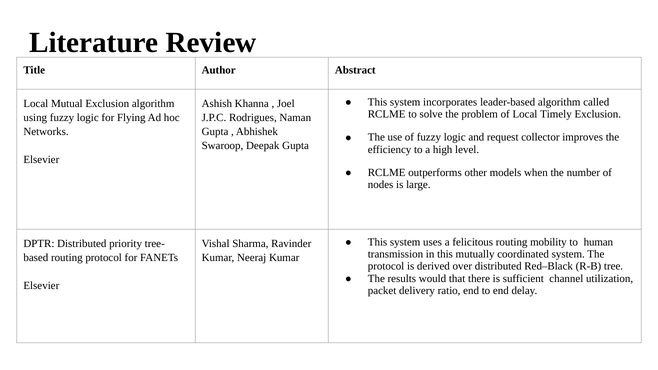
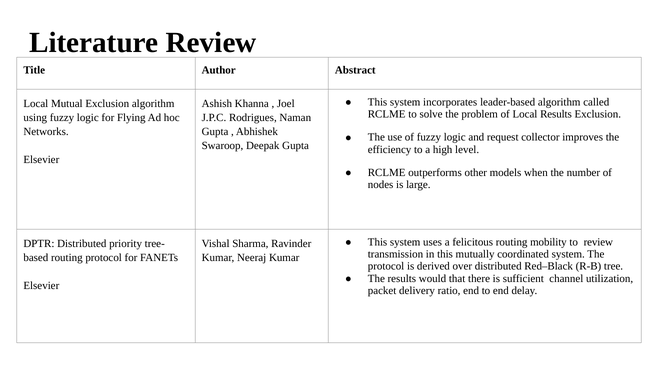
Local Timely: Timely -> Results (556, 114)
to human: human -> review (598, 242)
